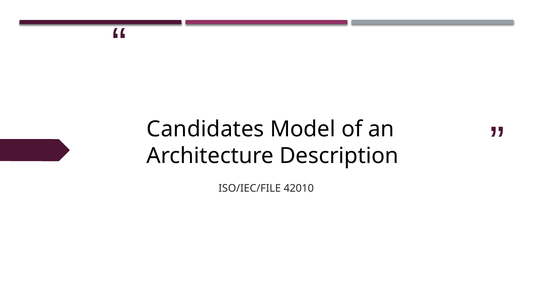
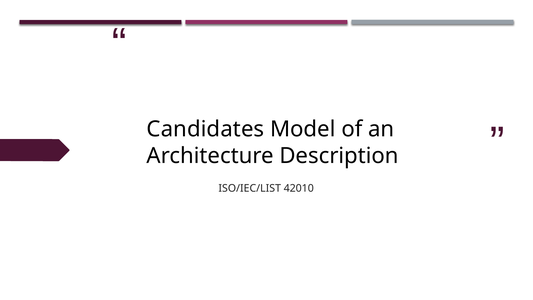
ISO/IEC/FILE: ISO/IEC/FILE -> ISO/IEC/LIST (250, 188)
